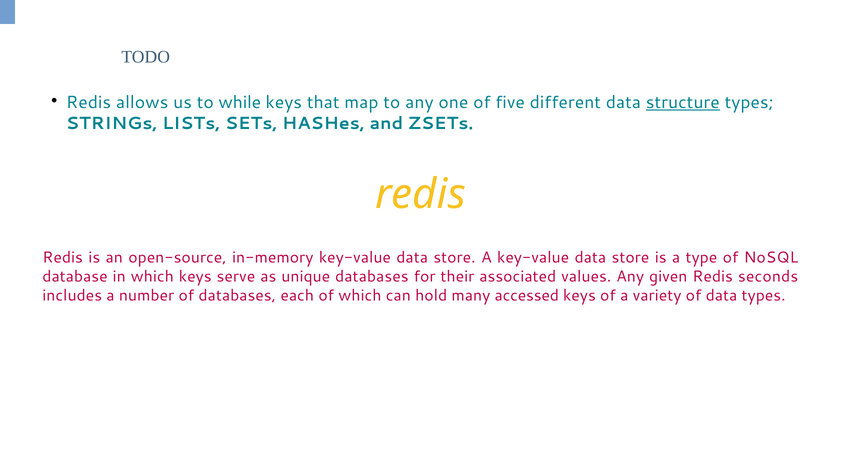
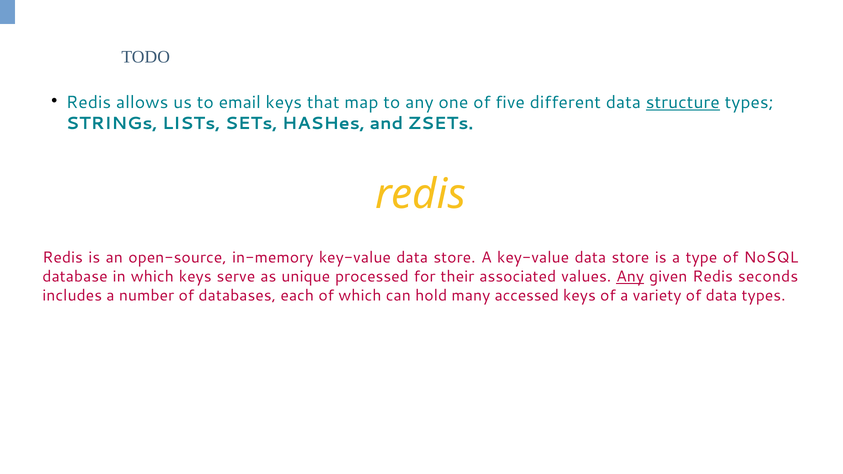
while: while -> email (240, 103)
unique databases: databases -> processed (372, 277)
Any underline: none -> present (630, 277)
